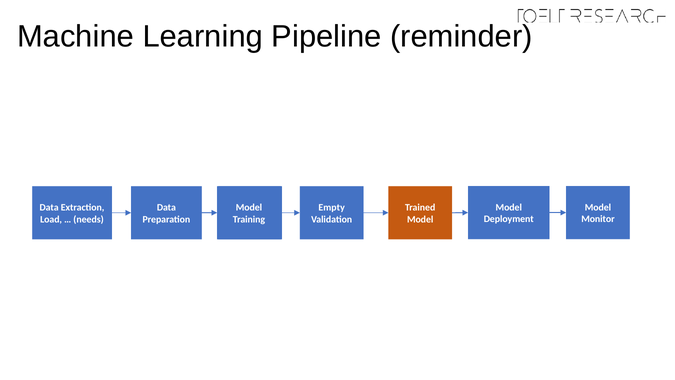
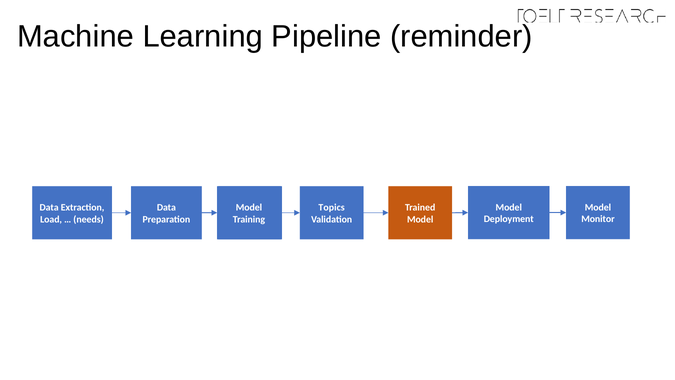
Empty: Empty -> Topics (332, 207)
